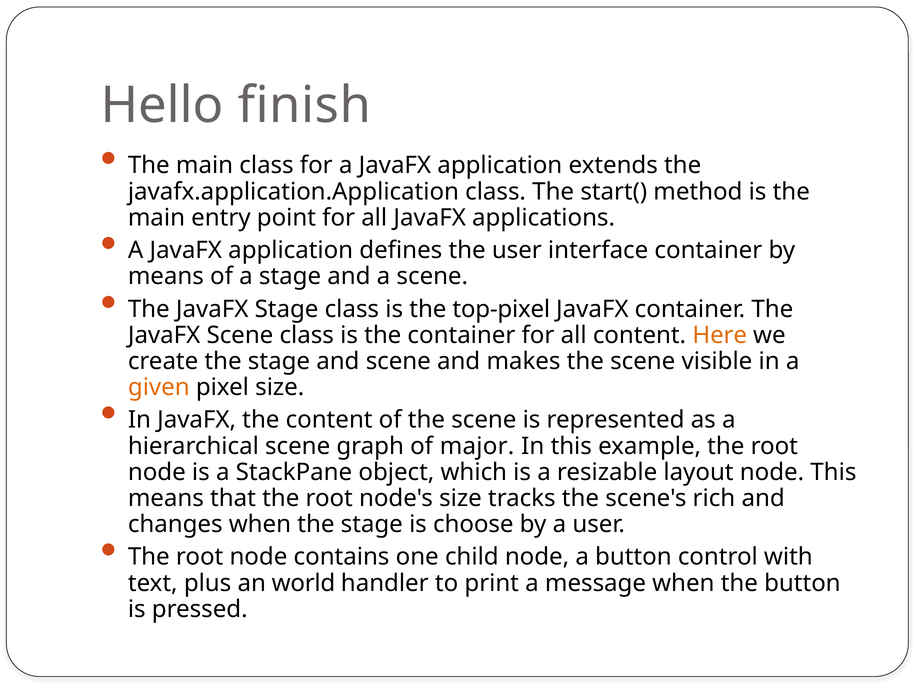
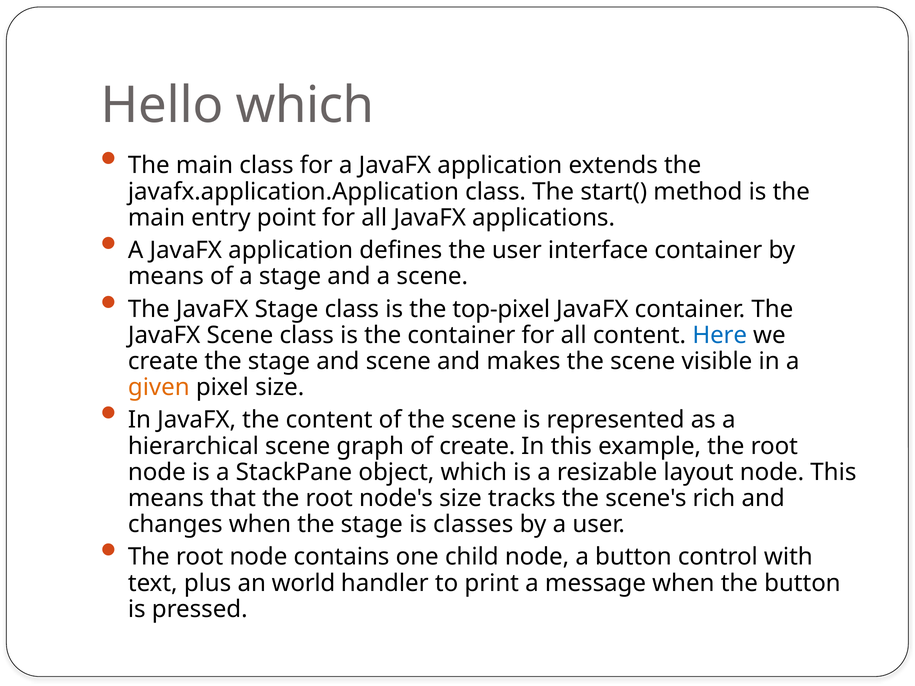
Hello finish: finish -> which (305, 106)
Here colour: orange -> blue (720, 335)
of major: major -> create (477, 446)
choose: choose -> classes (473, 525)
